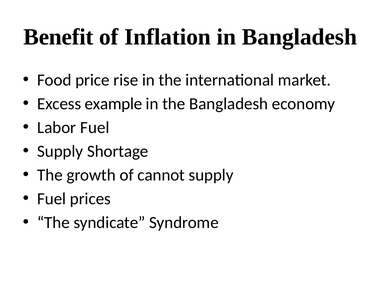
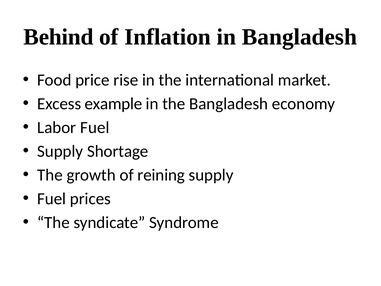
Benefit: Benefit -> Behind (58, 37)
cannot: cannot -> reining (161, 175)
